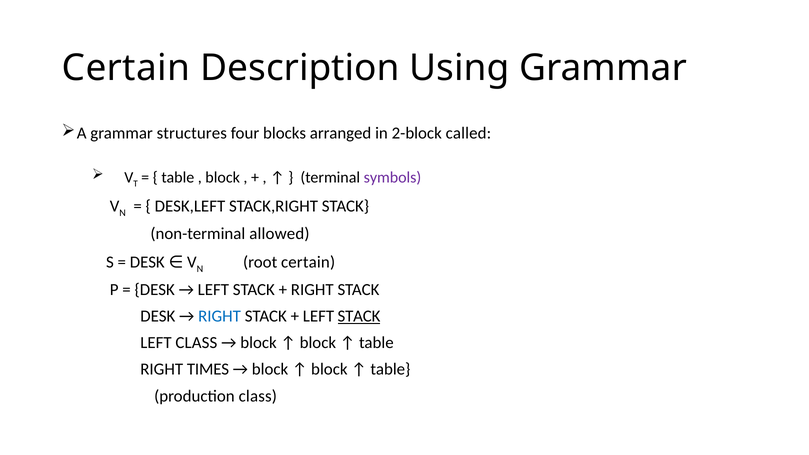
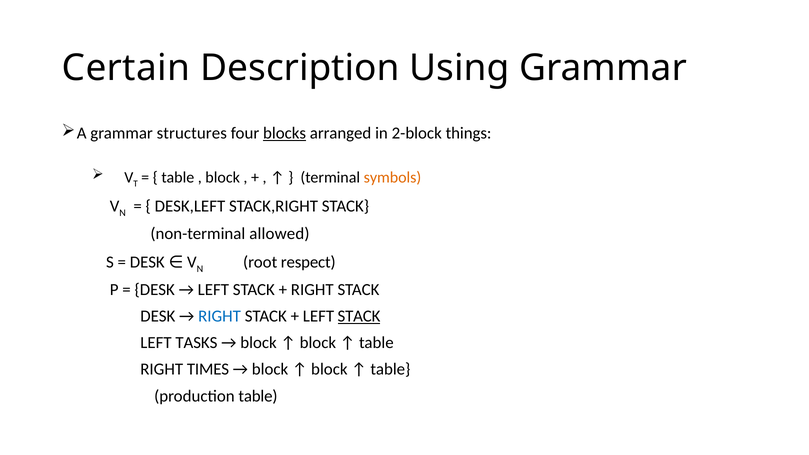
blocks underline: none -> present (285, 133)
called: called -> things (469, 133)
symbols colour: purple -> orange (392, 178)
root certain: certain -> respect (308, 262)
LEFT CLASS: CLASS -> TASKS (196, 343)
production class: class -> table (258, 396)
